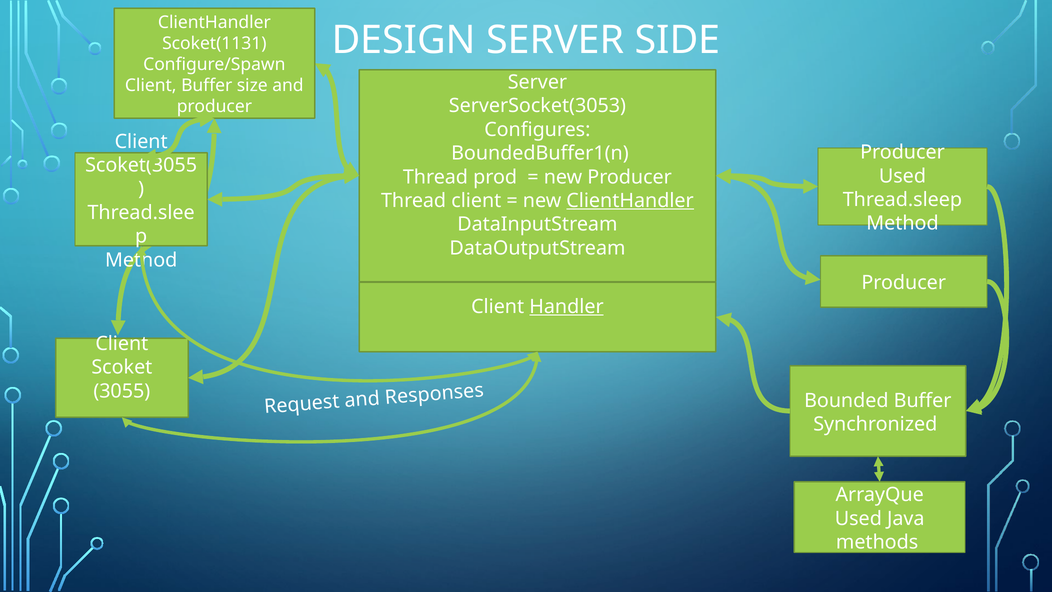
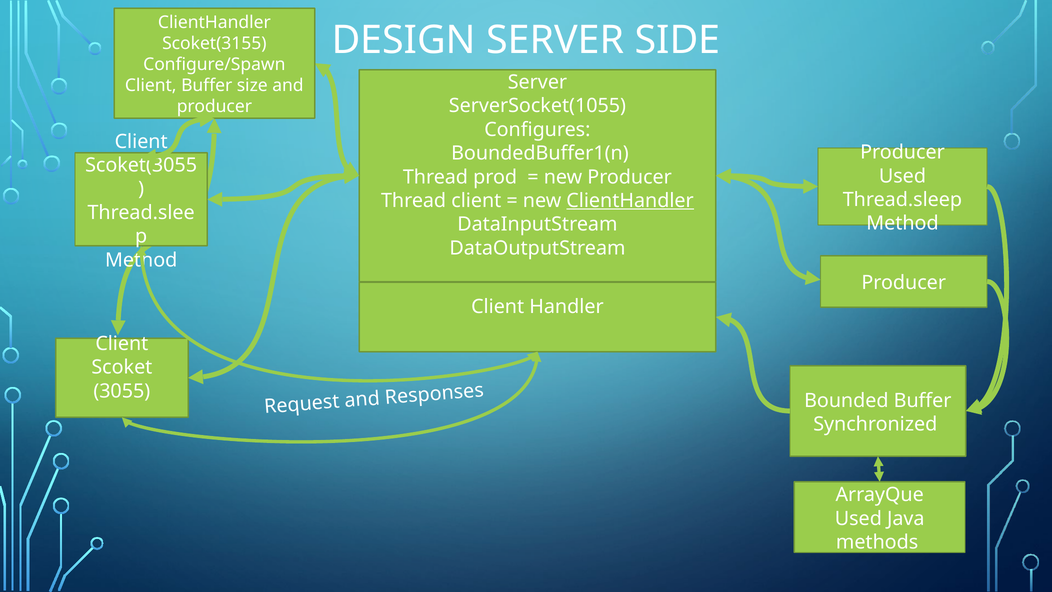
Scoket(1131: Scoket(1131 -> Scoket(3155 (214, 43)
ServerSocket(3053: ServerSocket(3053 -> ServerSocket(1055 (537, 106)
Handler underline: present -> none (567, 306)
